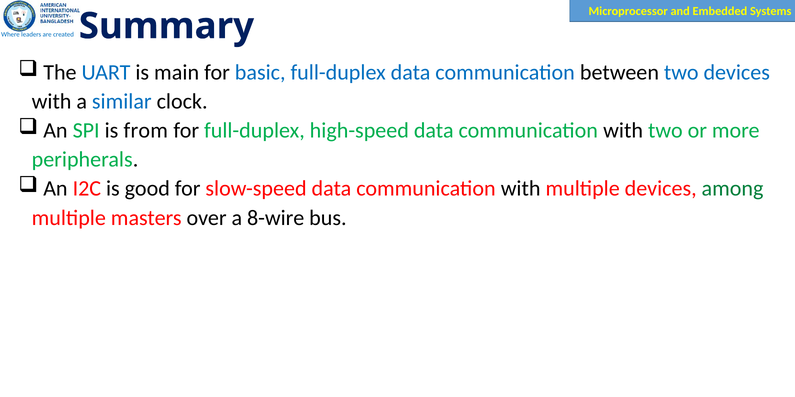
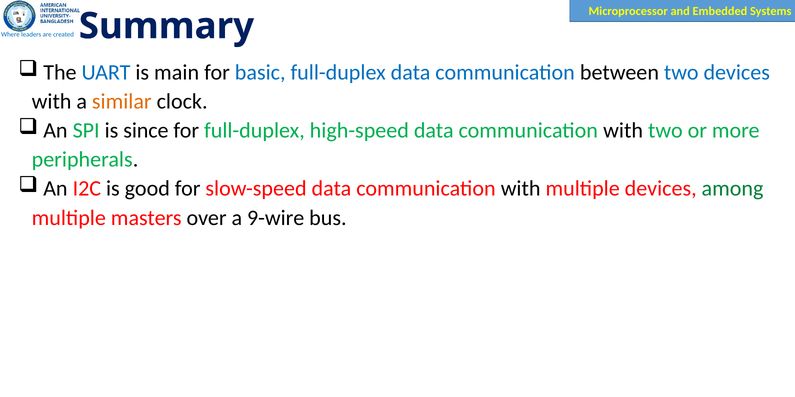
similar colour: blue -> orange (122, 102)
from: from -> since (146, 131)
8-wire: 8-wire -> 9-wire (276, 218)
